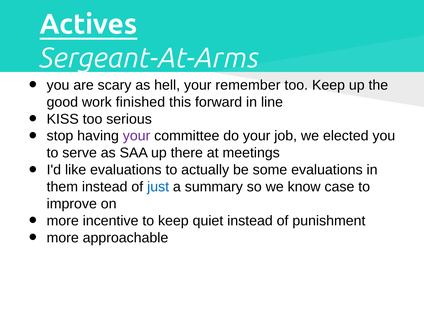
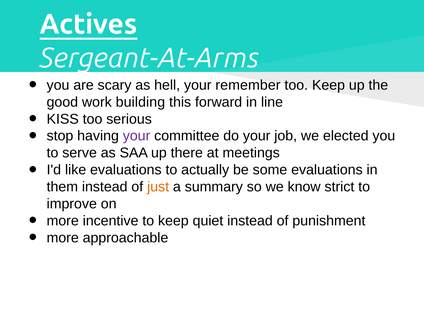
finished: finished -> building (140, 102)
just colour: blue -> orange (158, 187)
case: case -> strict (339, 187)
